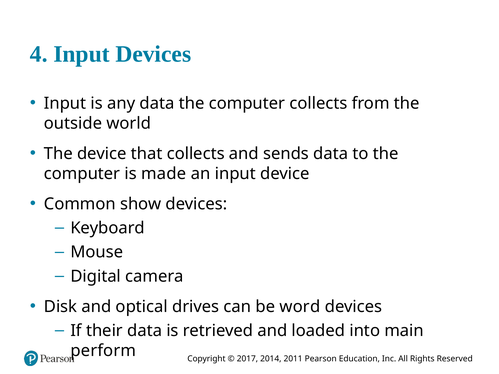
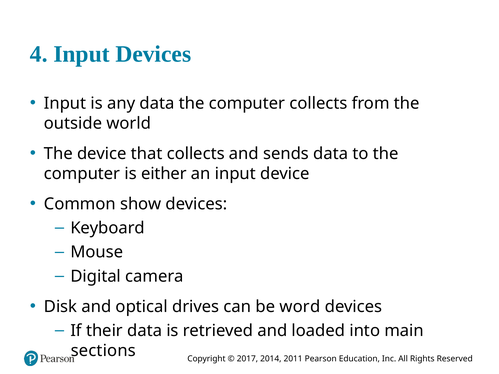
made: made -> either (164, 174)
perform: perform -> sections (103, 351)
